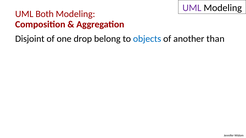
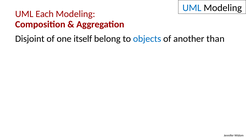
UML colour: purple -> blue (192, 8)
Both: Both -> Each (45, 14)
drop: drop -> itself (83, 39)
